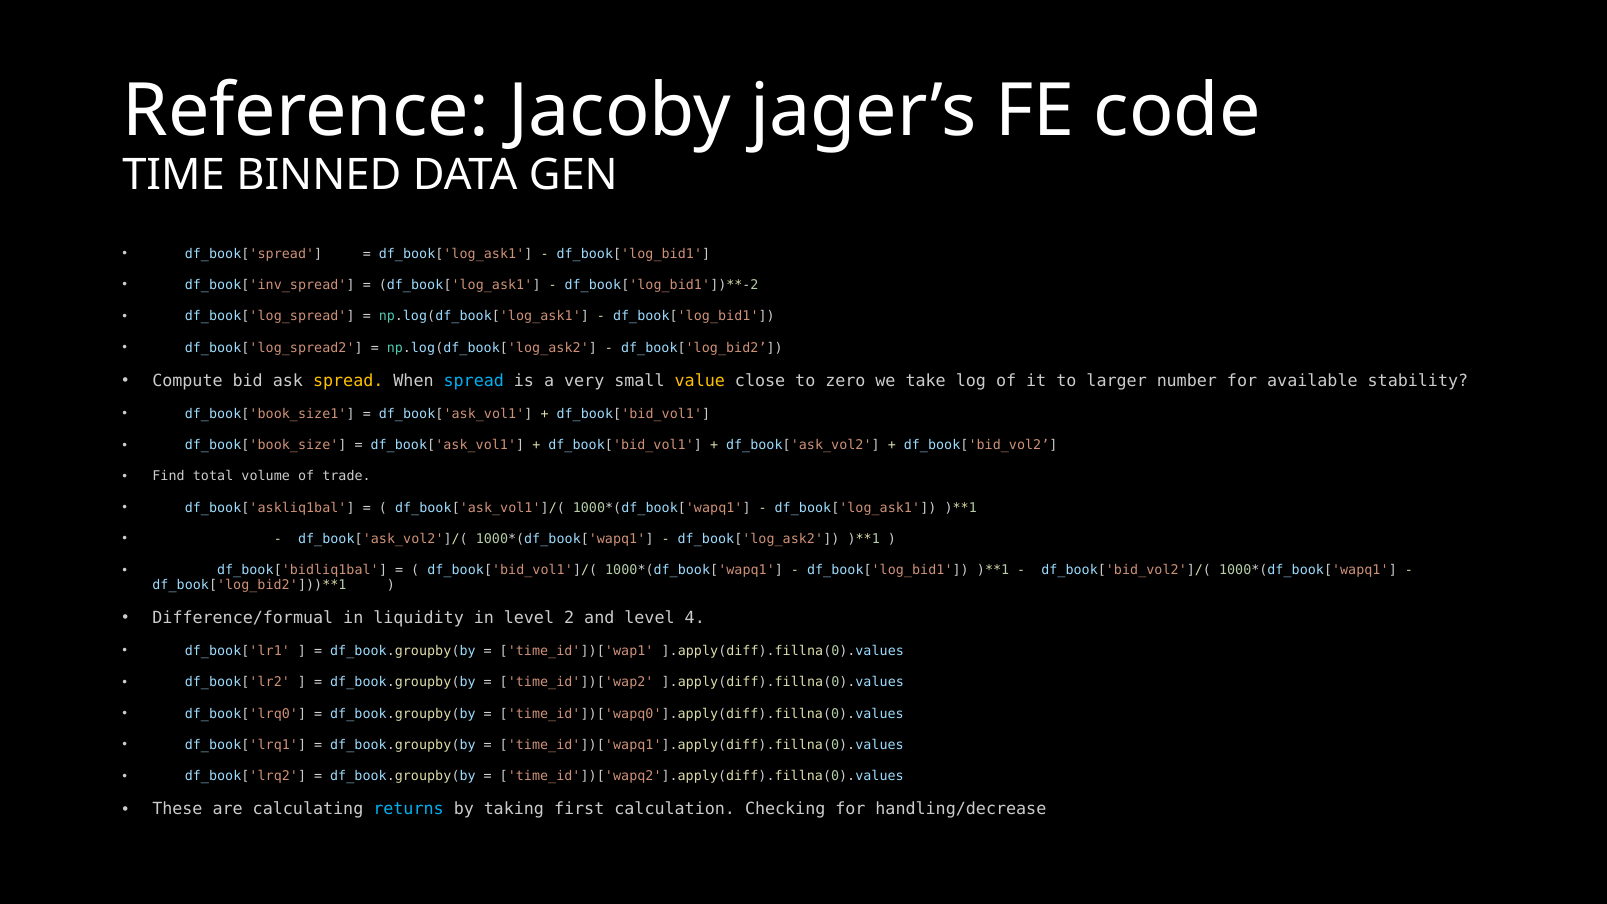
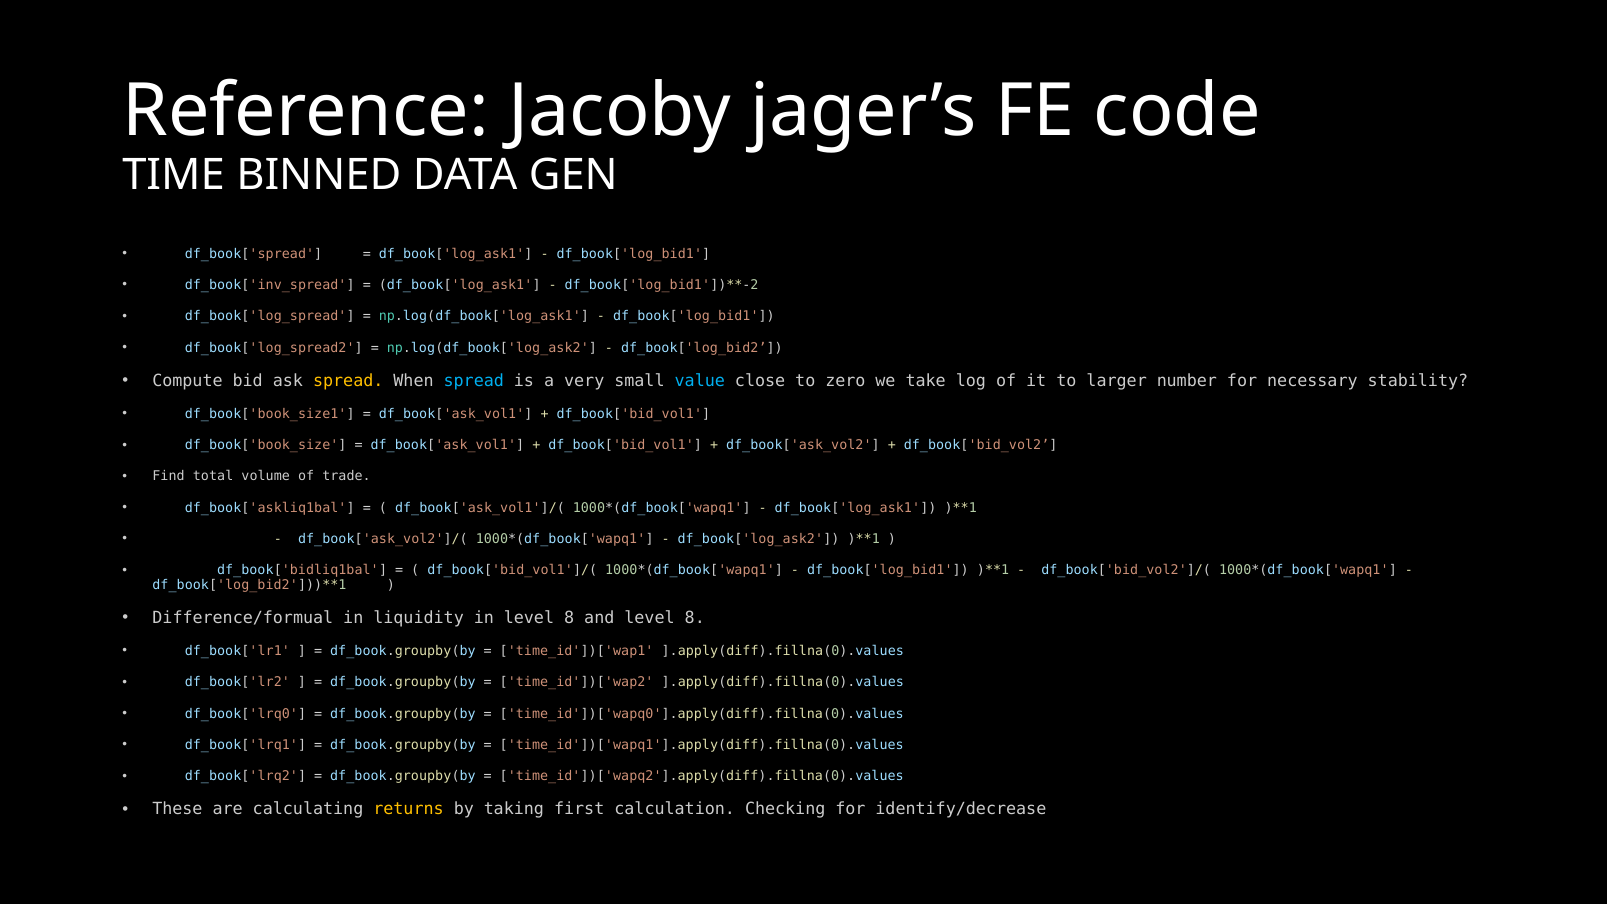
value colour: yellow -> light blue (700, 381)
available: available -> necessary (1312, 381)
in level 2: 2 -> 8 (569, 618)
and level 4: 4 -> 8 (695, 618)
returns colour: light blue -> yellow (409, 809)
handling/decrease: handling/decrease -> identify/decrease (961, 809)
